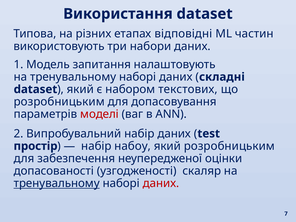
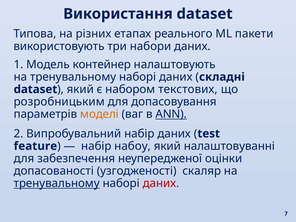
відповідні: відповідні -> реального (183, 34)
частин: частин -> пакети (254, 34)
запитання: запитання -> контейнер (102, 64)
моделі colour: red -> orange (99, 114)
ANN underline: none -> present (171, 114)
простір: простір -> feature (35, 146)
який розробницьким: розробницьким -> налаштовуванні (229, 146)
